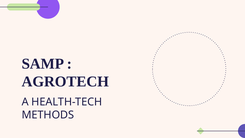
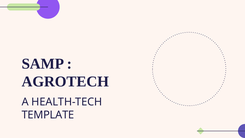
METHODS: METHODS -> TEMPLATE (48, 115)
